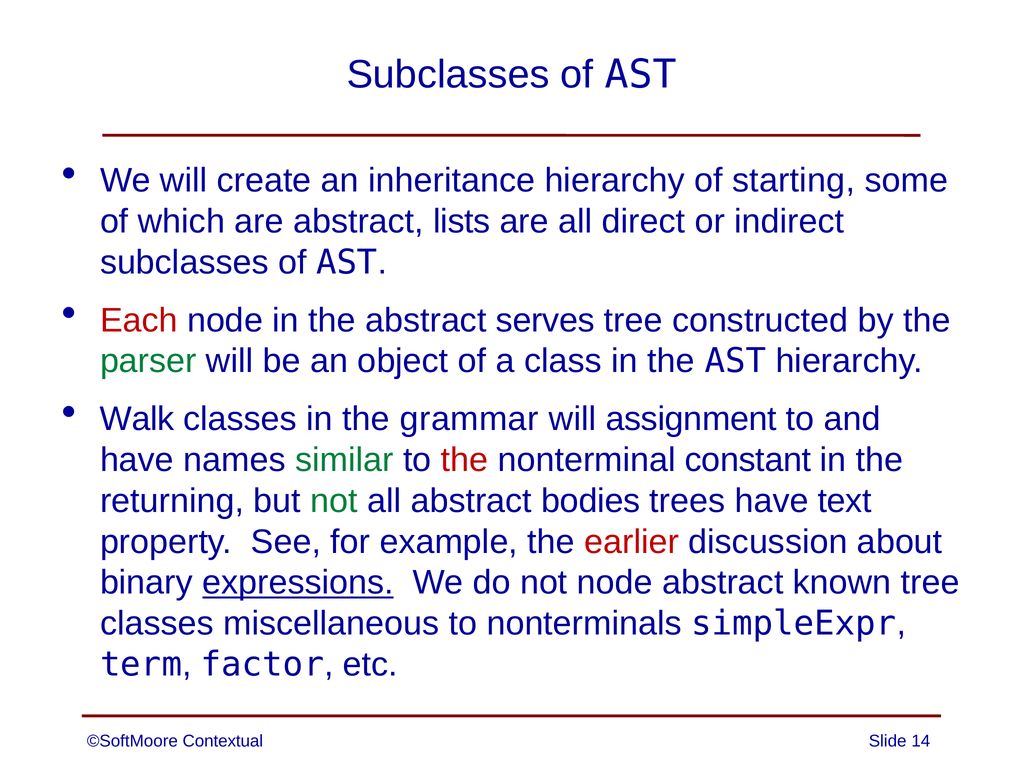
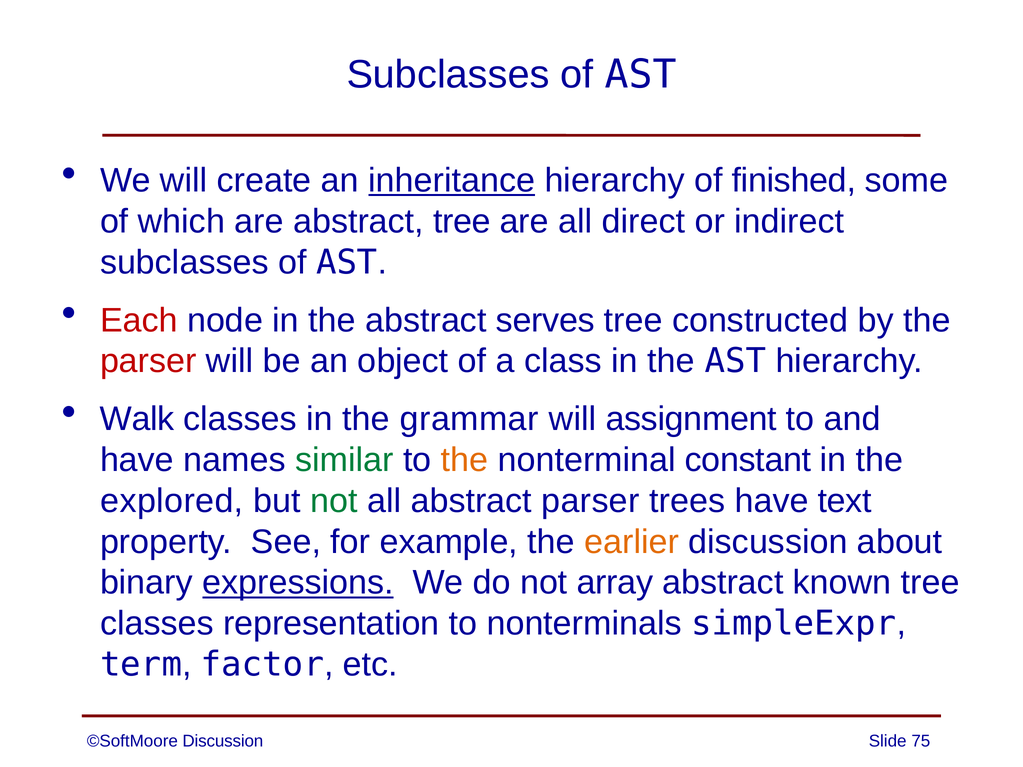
inheritance underline: none -> present (452, 181)
starting: starting -> finished (794, 181)
abstract lists: lists -> tree (462, 221)
parser colour: green -> red (148, 361)
the colour: red -> orange (465, 460)
returning: returning -> explored (172, 501)
abstract bodies: bodies -> parser (590, 501)
earlier colour: red -> orange (632, 542)
not node: node -> array (615, 583)
miscellaneous: miscellaneous -> representation (331, 624)
©SoftMoore Contextual: Contextual -> Discussion (223, 741)
14: 14 -> 75 (921, 741)
